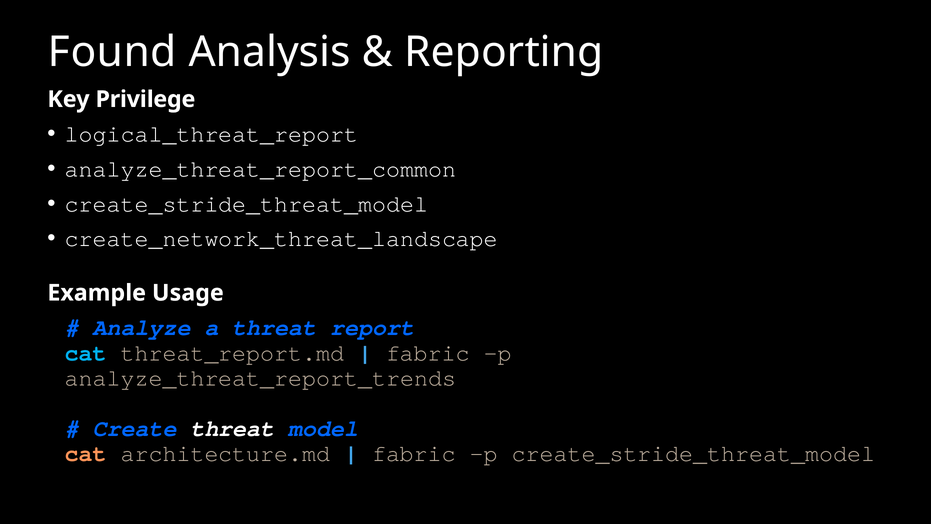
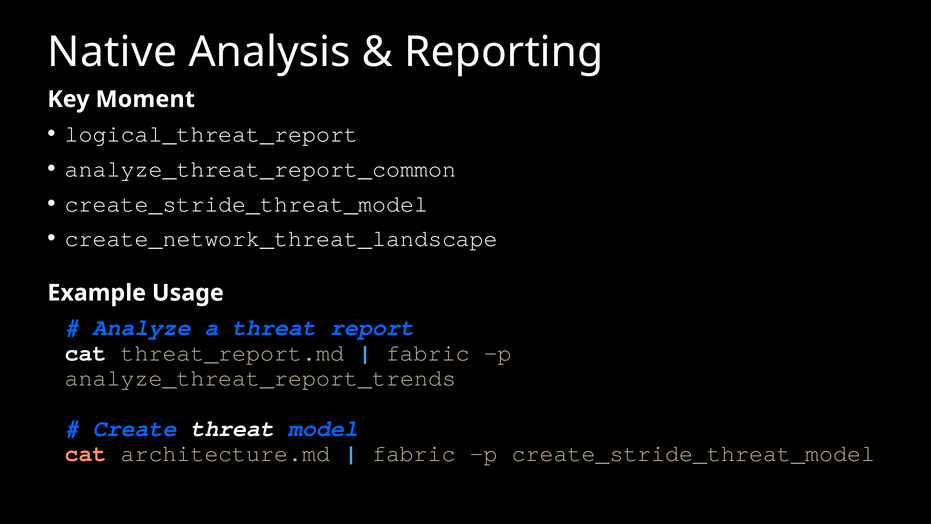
Found: Found -> Native (112, 52)
Privilege: Privilege -> Moment (145, 99)
cat colour: light blue -> white (86, 353)
